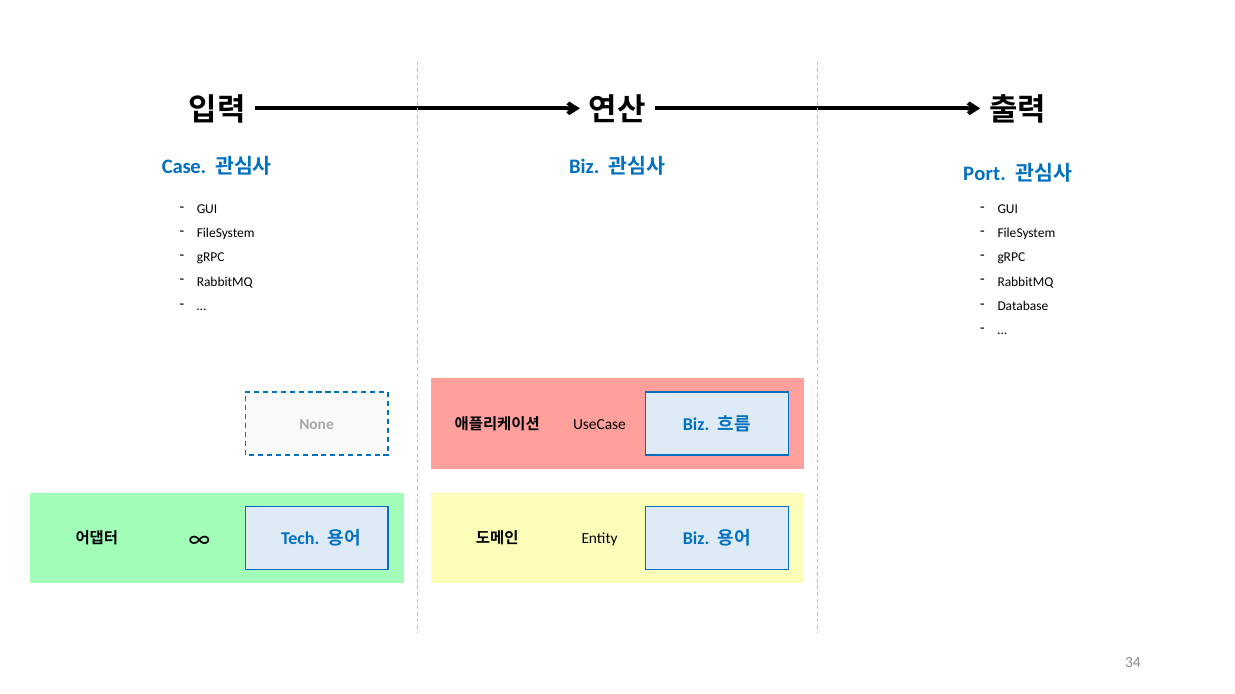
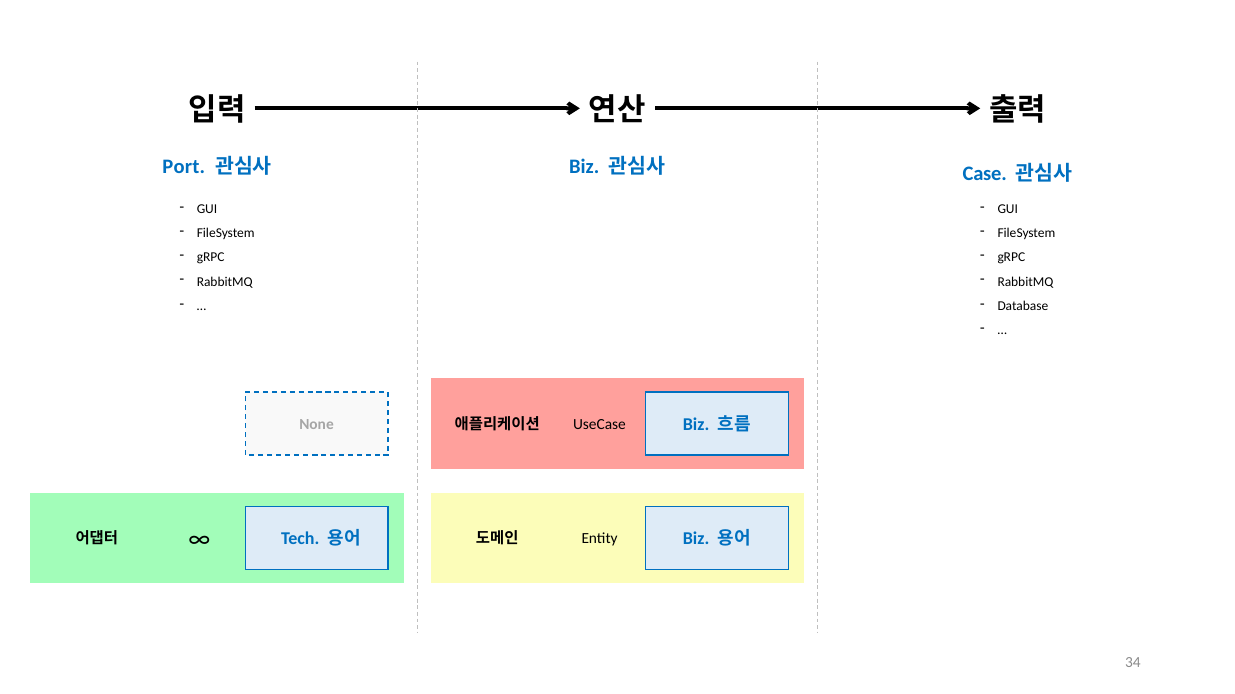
Case: Case -> Port (184, 167)
Port: Port -> Case (985, 174)
